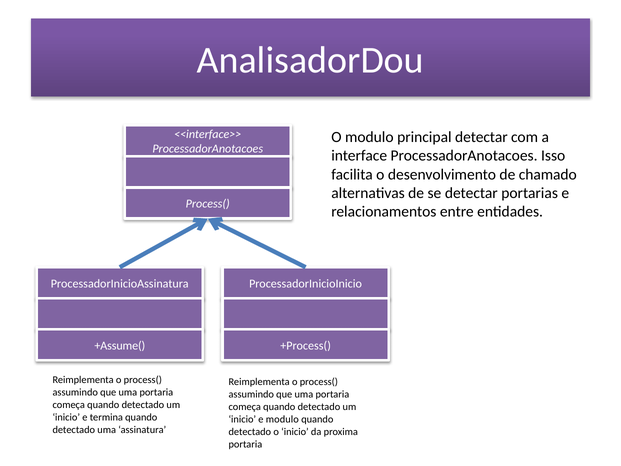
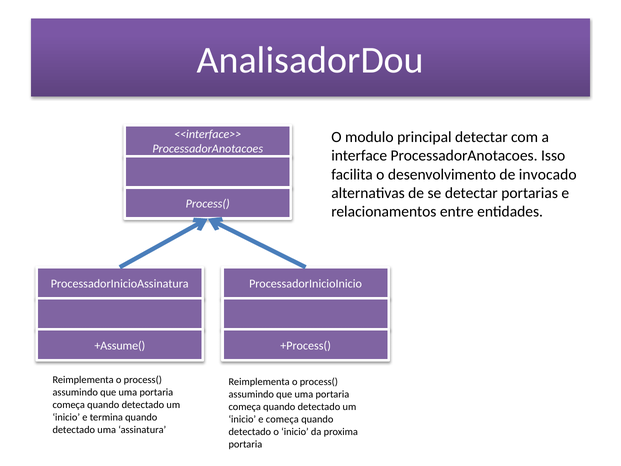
chamado: chamado -> invocado (548, 174)
e modulo: modulo -> começa (282, 419)
